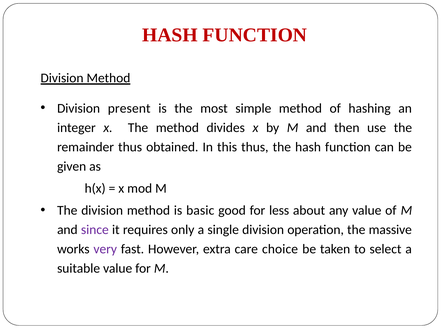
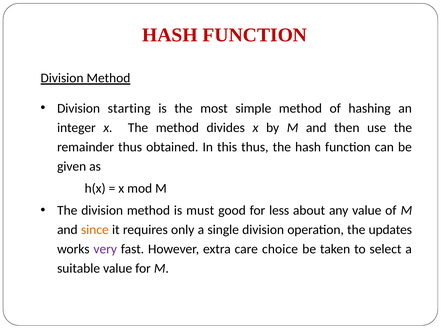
present: present -> starting (129, 108)
basic: basic -> must (200, 211)
since colour: purple -> orange (95, 230)
massive: massive -> updates (390, 230)
